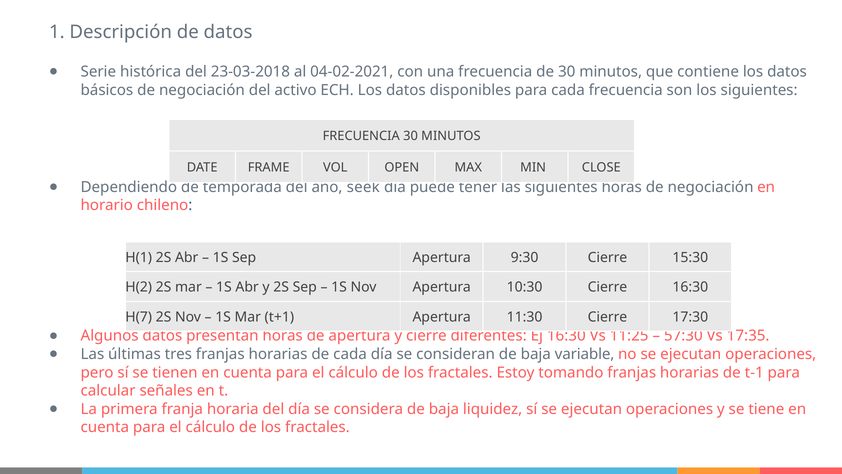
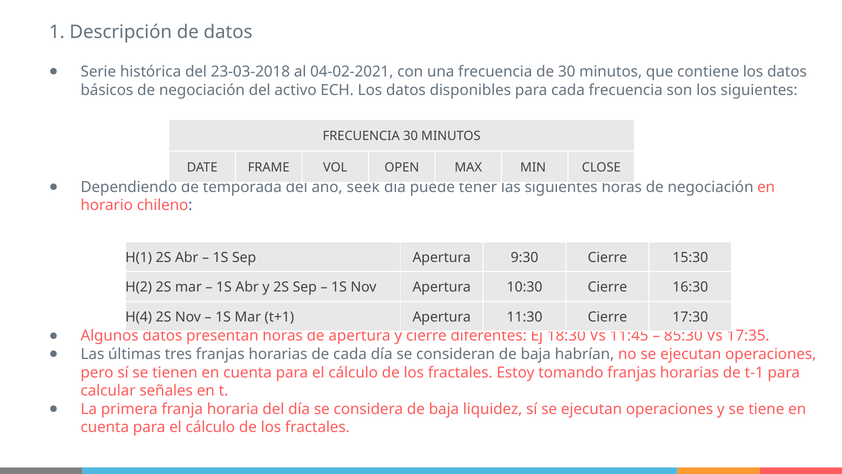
H(7: H(7 -> H(4 (139, 317)
Ej 16:30: 16:30 -> 18:30 (566, 336)
11:25: 11:25 -> 11:45 (629, 336)
57:30: 57:30 -> 85:30 (683, 336)
variable: variable -> habrían (585, 354)
